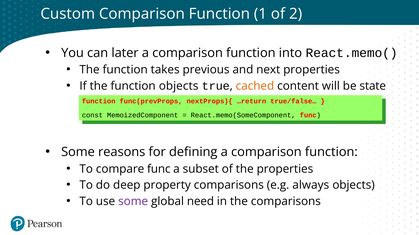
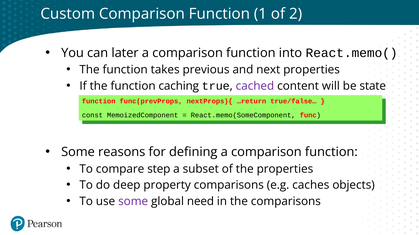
function objects: objects -> caching (179, 86)
cached colour: orange -> purple (255, 86)
compare func: func -> step (159, 169)
always: always -> caches (311, 186)
